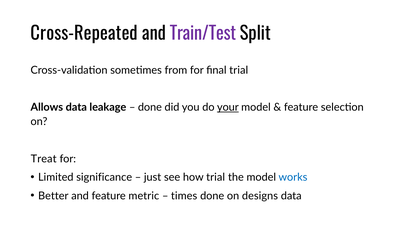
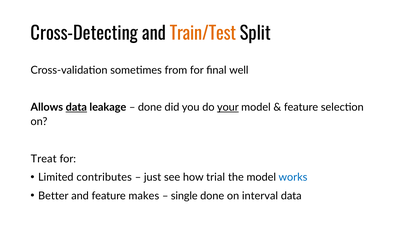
Cross-Repeated: Cross-Repeated -> Cross-Detecting (84, 34)
Train/Test colour: purple -> orange (203, 34)
final trial: trial -> well (239, 70)
data underline: none -> present (76, 107)
significance: significance -> contributes (104, 177)
metric: metric -> makes (144, 195)
times: times -> single (184, 195)
designs: designs -> interval (260, 195)
